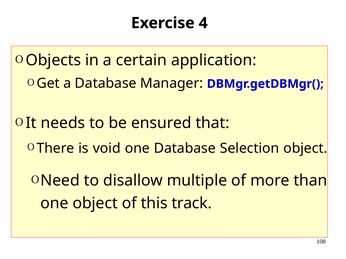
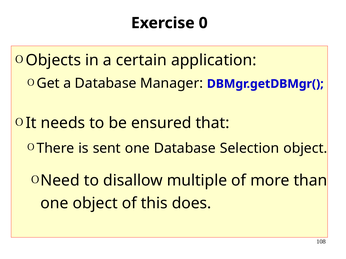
4: 4 -> 0 (203, 23)
void: void -> sent (107, 149)
track: track -> does (192, 203)
